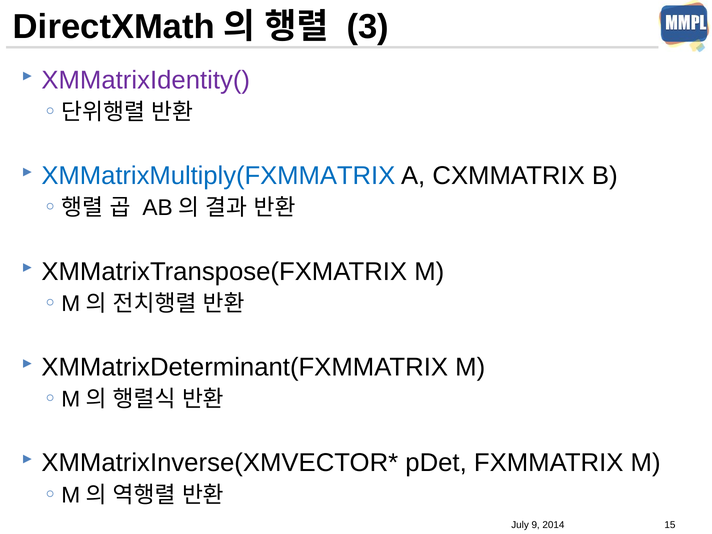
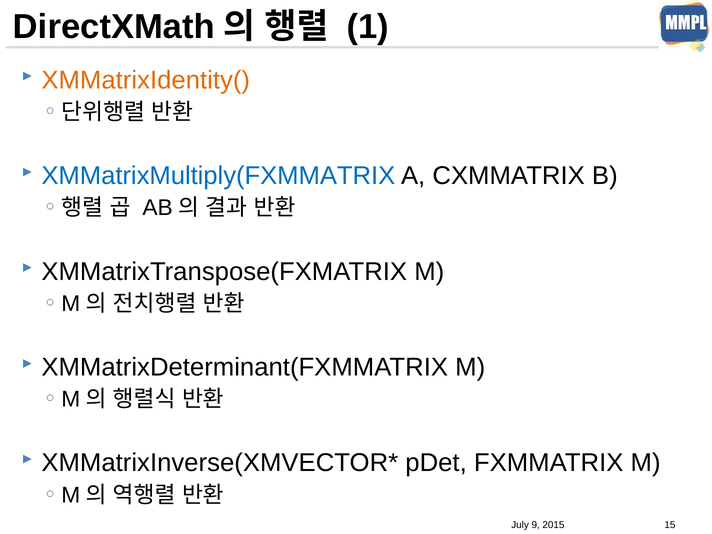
3: 3 -> 1 (368, 27)
XMMatrixIdentity( colour: purple -> orange (146, 80)
2014: 2014 -> 2015 (553, 525)
